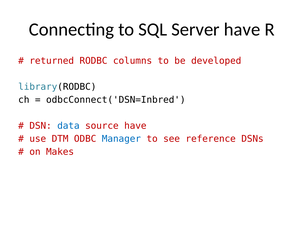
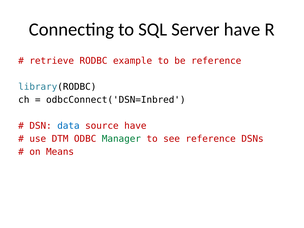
returned: returned -> retrieve (52, 61)
columns: columns -> example (133, 61)
be developed: developed -> reference (216, 61)
Manager colour: blue -> green (121, 139)
Makes: Makes -> Means (60, 152)
